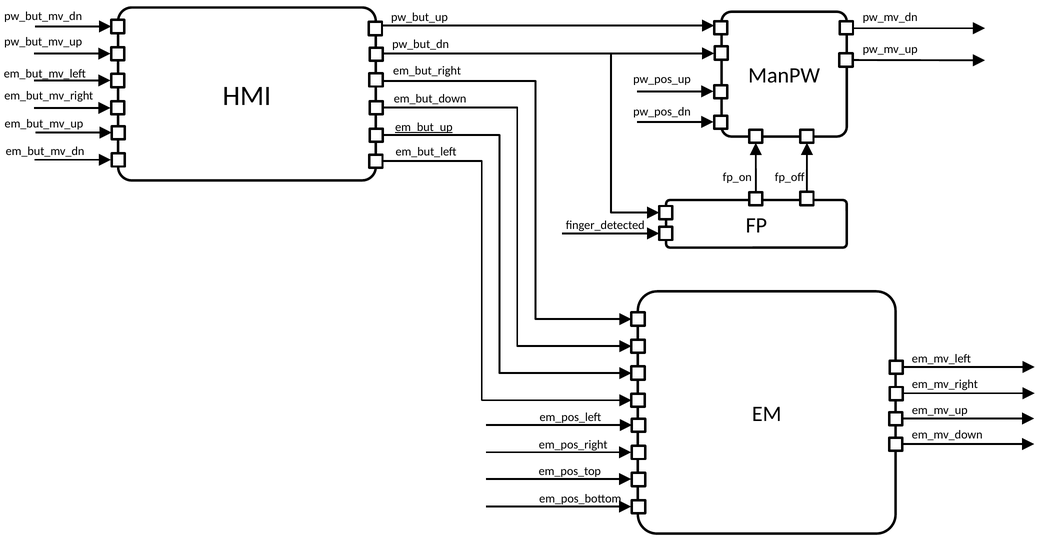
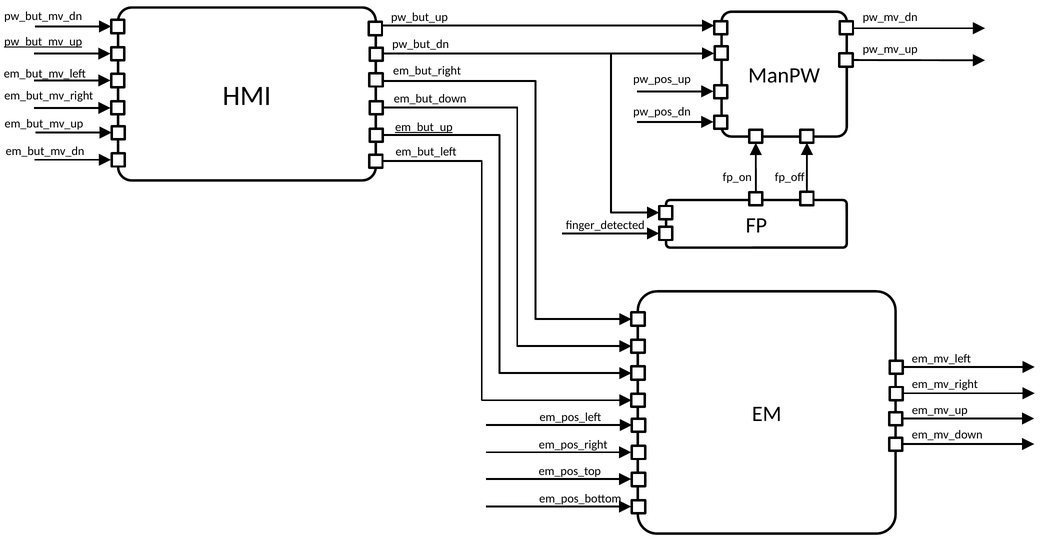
pw_but_mv_up underline: none -> present (43, 42)
